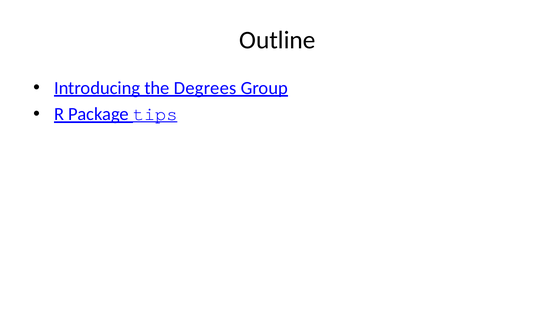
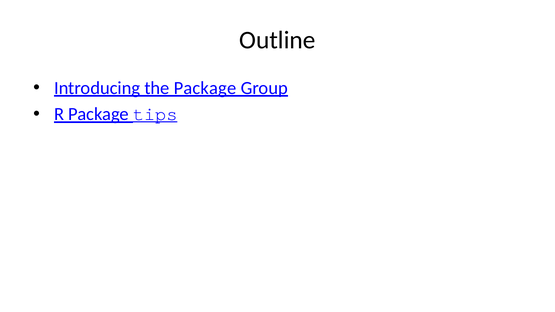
the Degrees: Degrees -> Package (205, 88)
